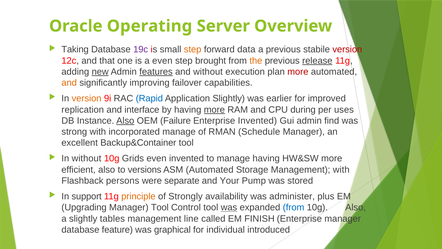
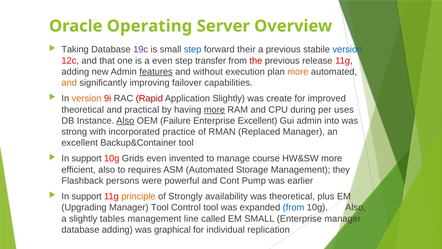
step colour: orange -> blue (193, 50)
data: data -> their (246, 50)
version colour: red -> blue (347, 50)
brought: brought -> transfer (211, 61)
the colour: orange -> red (256, 61)
release underline: present -> none (317, 61)
new underline: present -> none (100, 72)
more colour: red -> orange (298, 72)
Rapid colour: blue -> red (149, 98)
earlier: earlier -> create (279, 98)
replication: replication -> theoretical (83, 109)
interface: interface -> practical (142, 109)
Enterprise Invented: Invented -> Excellent (257, 121)
find: find -> into (332, 121)
incorporated manage: manage -> practice (179, 132)
Schedule: Schedule -> Replaced (259, 132)
without: without -> support (87, 158)
manage having: having -> course (266, 158)
versions: versions -> requires (145, 169)
Management with: with -> they (341, 169)
separate: separate -> powerful (182, 180)
Your: Your -> Cont (230, 180)
stored: stored -> earlier (300, 180)
was administer: administer -> theoretical (292, 196)
was underline: present -> none (229, 207)
EM FINISH: FINISH -> SMALL (259, 218)
database feature: feature -> adding (117, 229)
introduced: introduced -> replication (269, 229)
